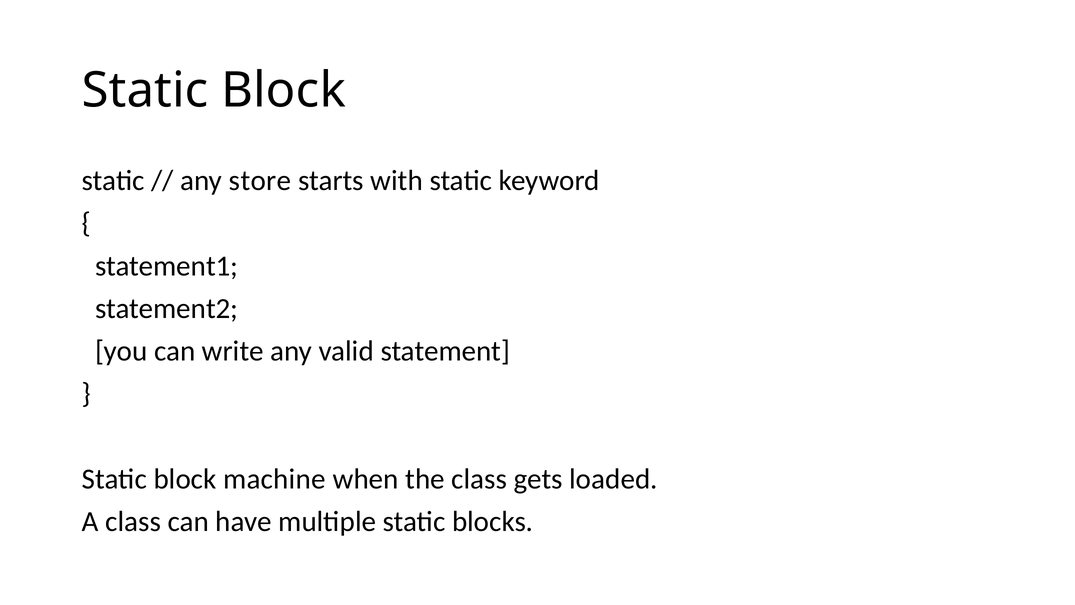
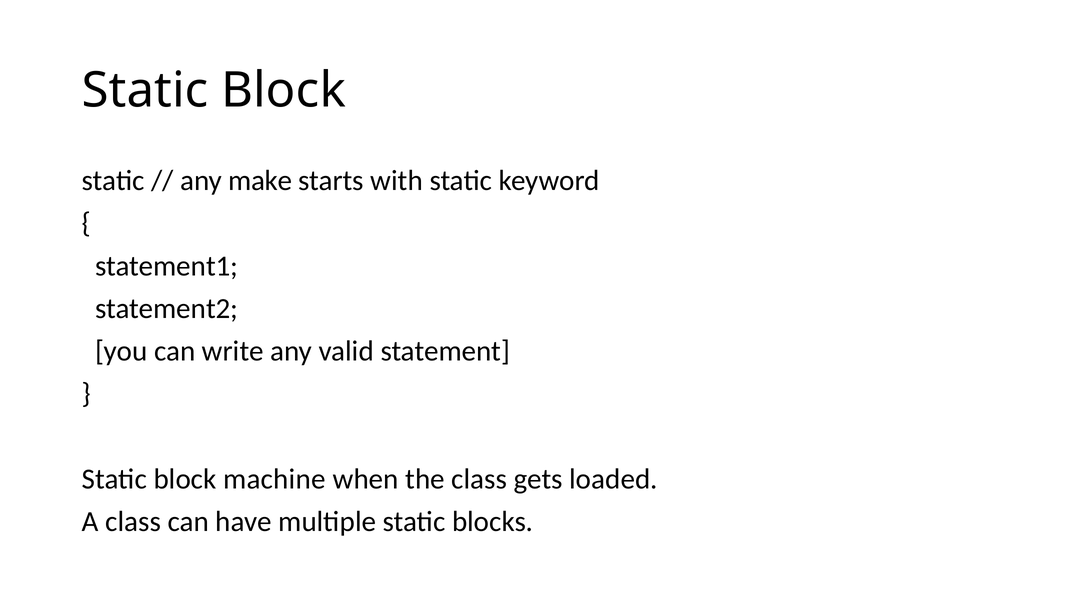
store: store -> make (260, 181)
